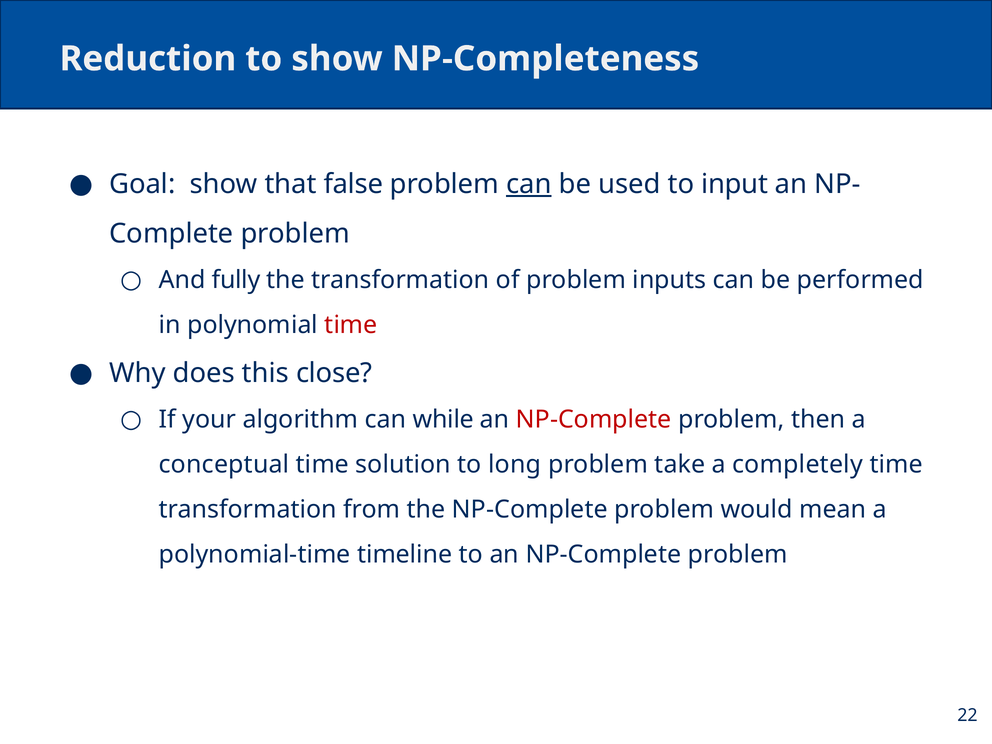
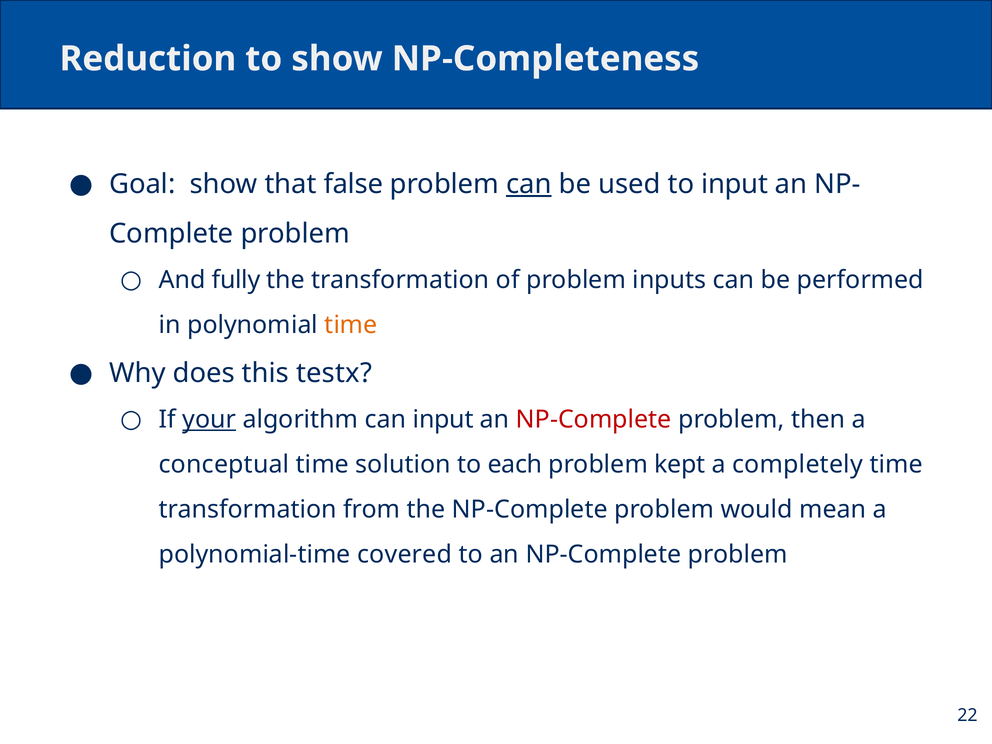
time colour: red -> orange (351, 325)
close: close -> testx (334, 373)
your underline: none -> present (209, 419)
can while: while -> input (443, 419)
long: long -> each (515, 464)
take: take -> kept (680, 464)
timeline: timeline -> covered (405, 554)
